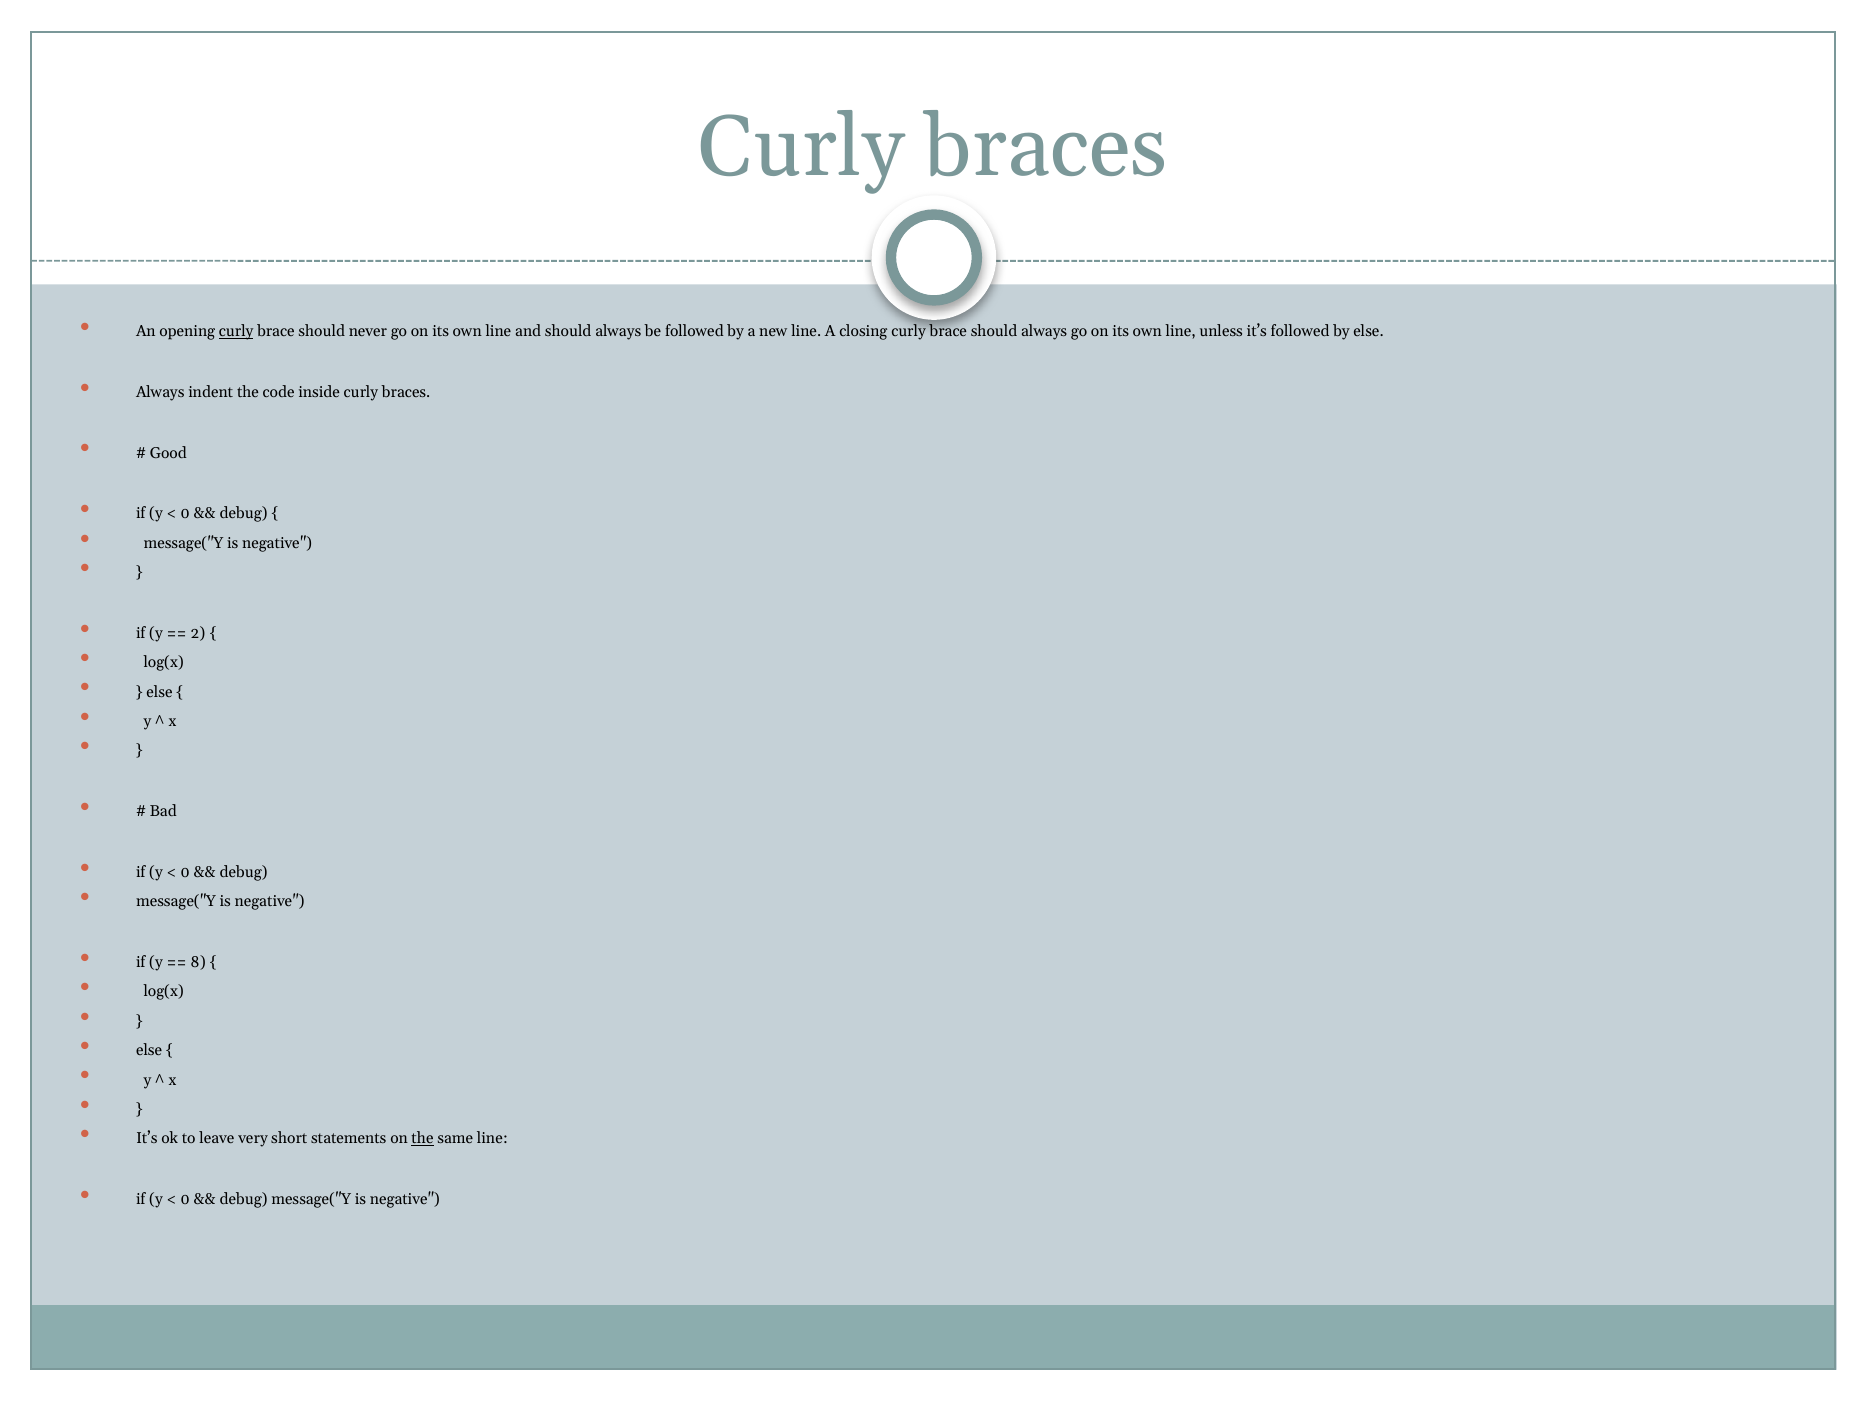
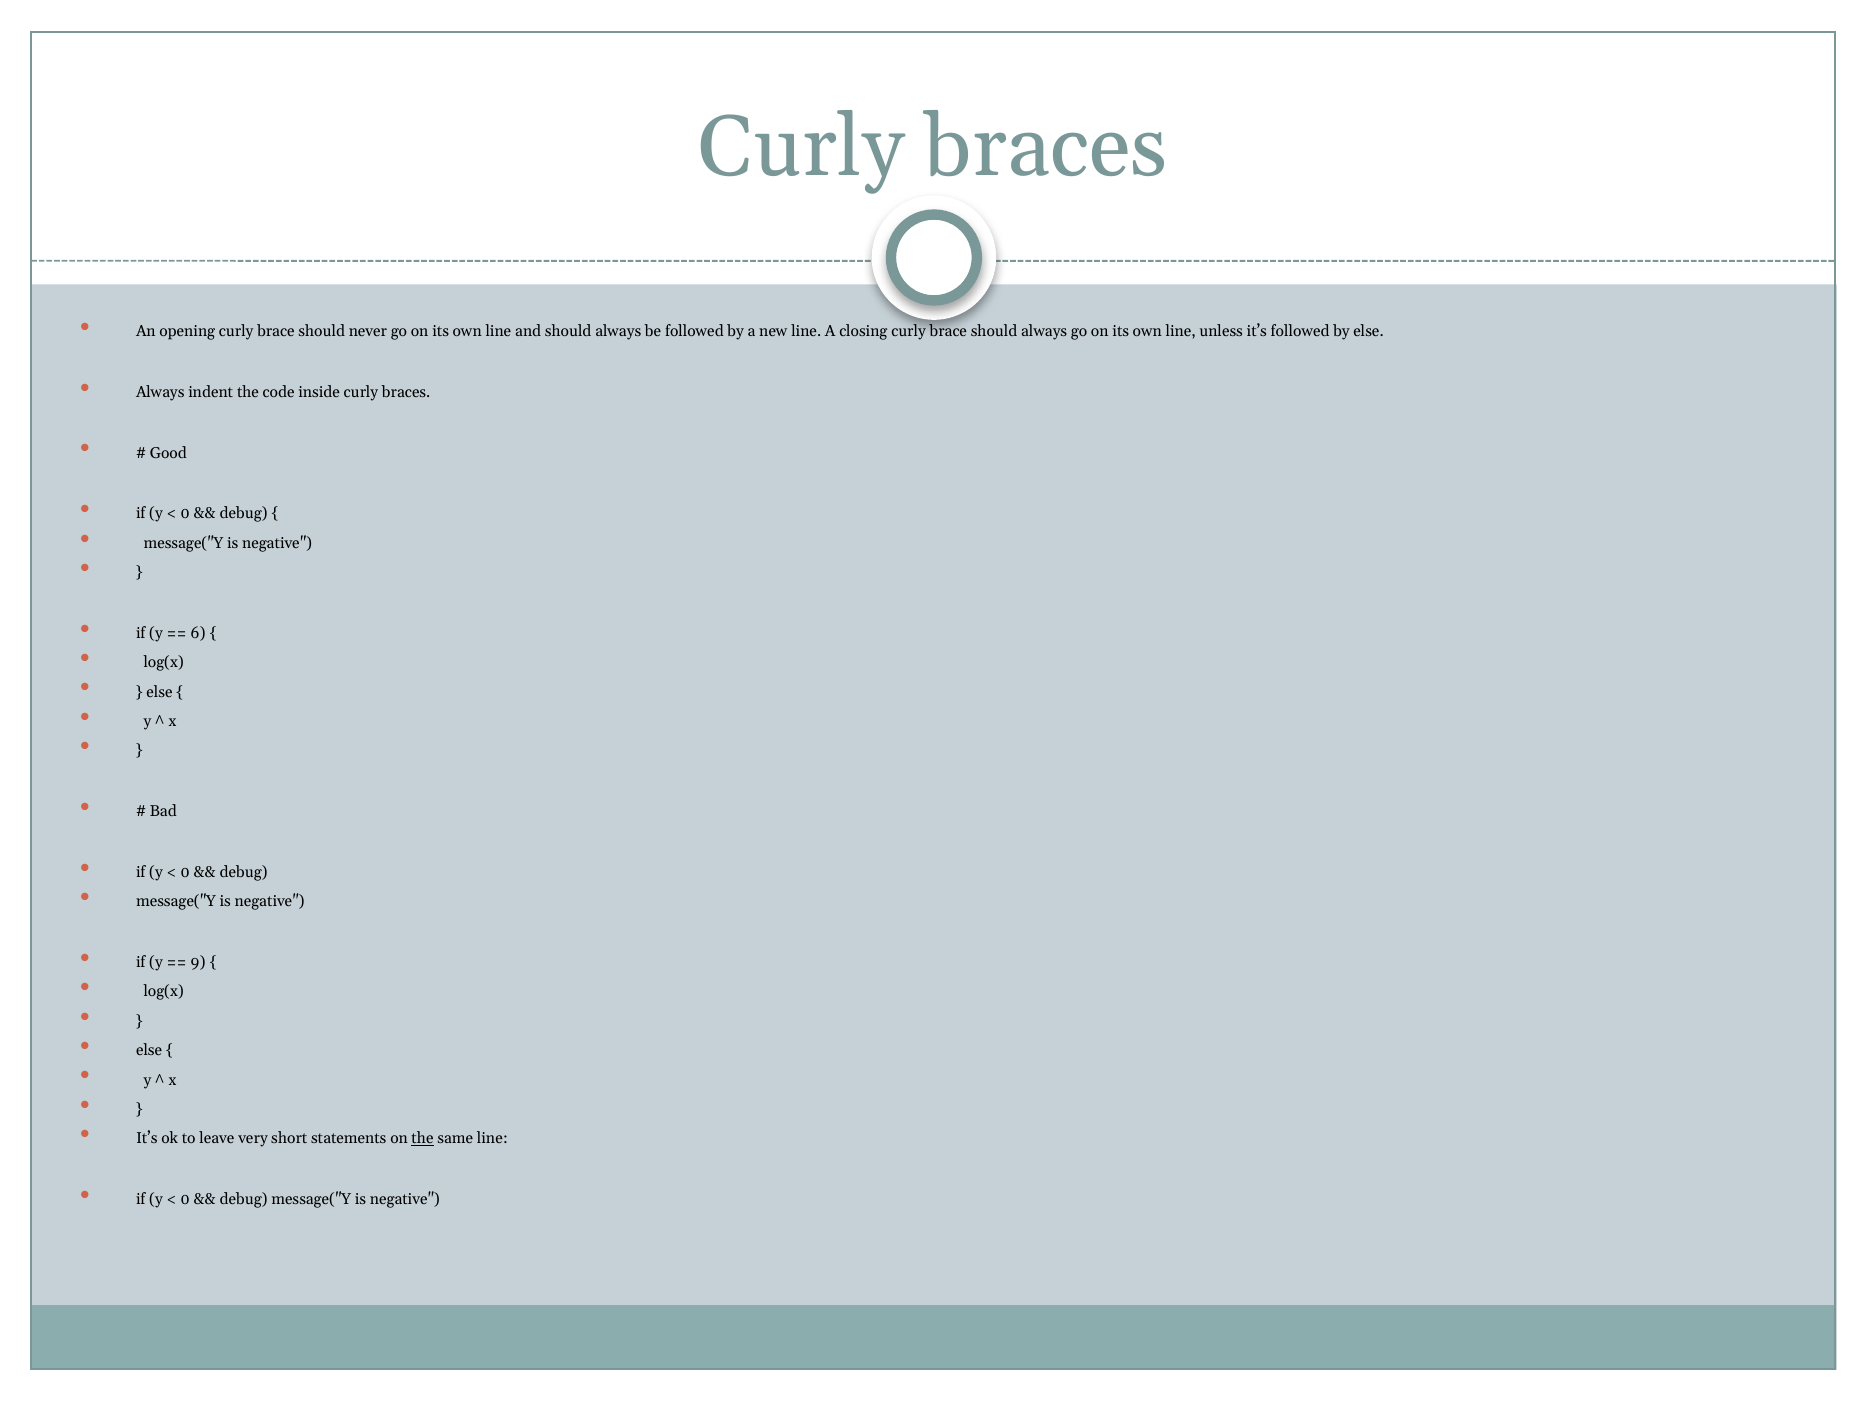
curly underline: present -> none (236, 332)
2: 2 -> 6 (198, 633)
8: 8 -> 9 (198, 962)
